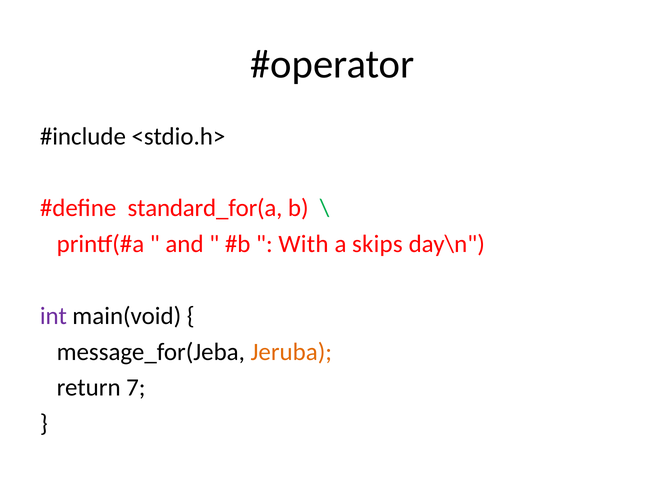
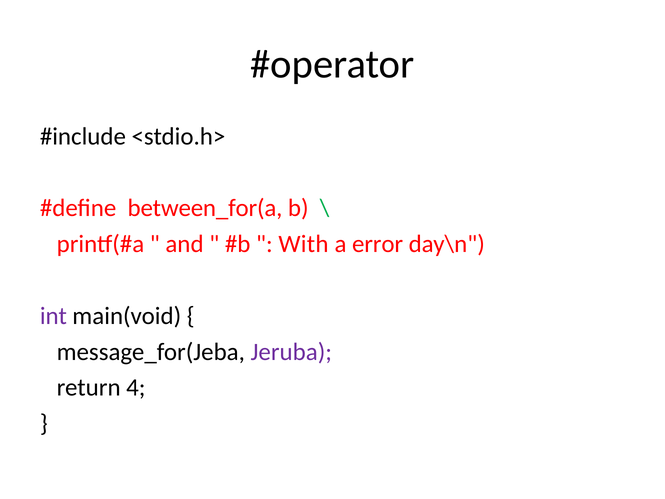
standard_for(a: standard_for(a -> between_for(a (205, 208)
skips: skips -> error (378, 244)
Jeruba colour: orange -> purple (291, 352)
7: 7 -> 4 (136, 387)
